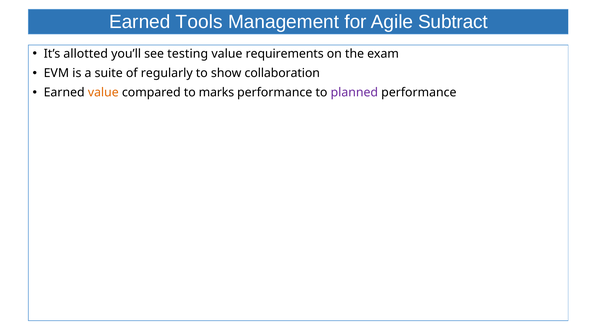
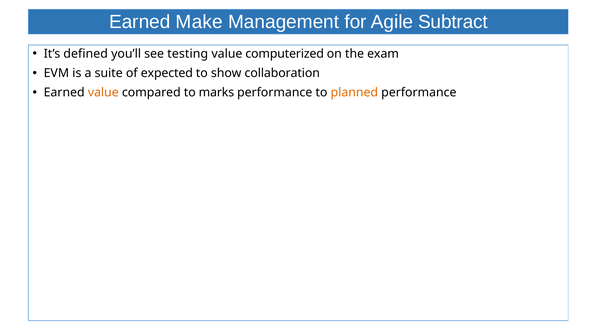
Tools: Tools -> Make (199, 22)
allotted: allotted -> defined (86, 54)
requirements: requirements -> computerized (285, 54)
regularly: regularly -> expected (167, 73)
planned colour: purple -> orange (354, 93)
